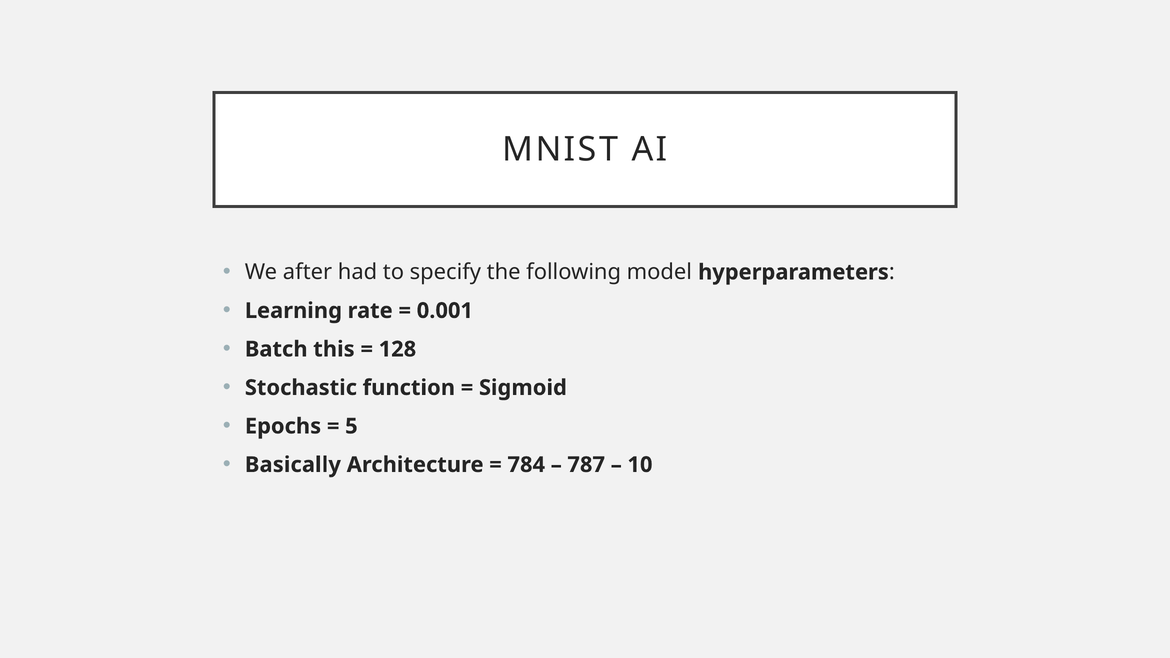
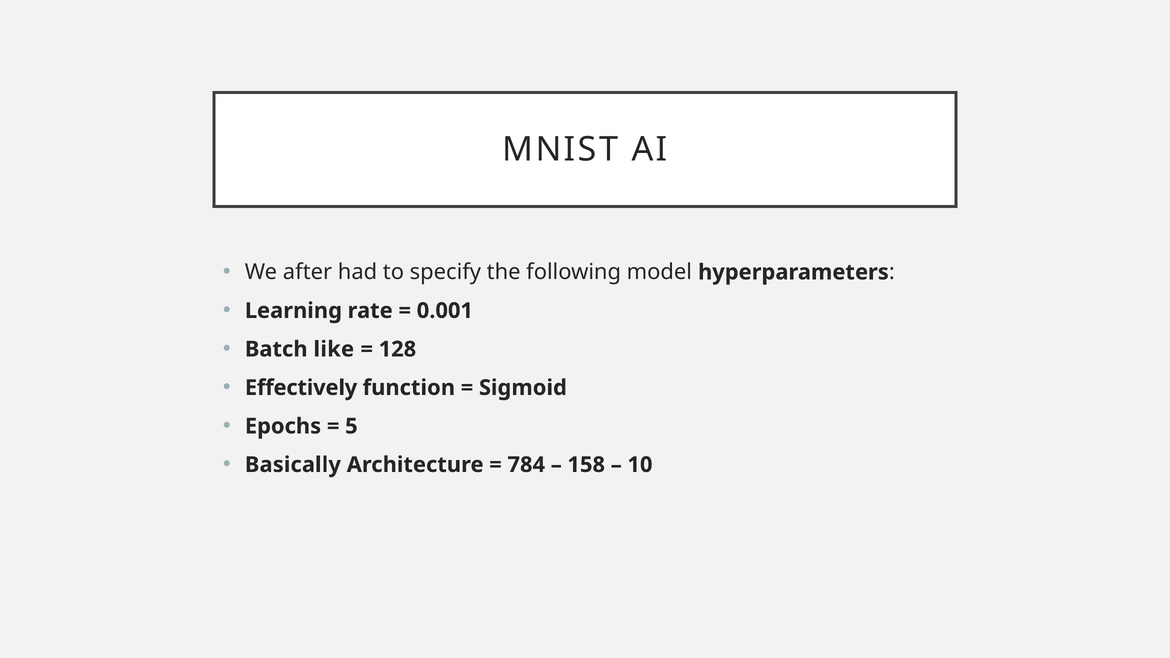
this: this -> like (334, 349)
Stochastic: Stochastic -> Effectively (301, 388)
787: 787 -> 158 (586, 465)
